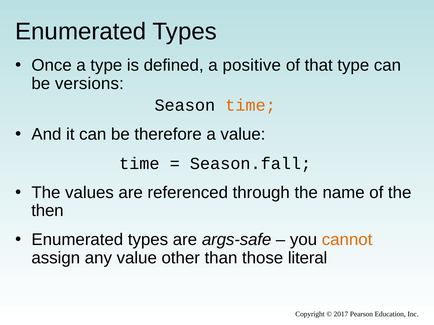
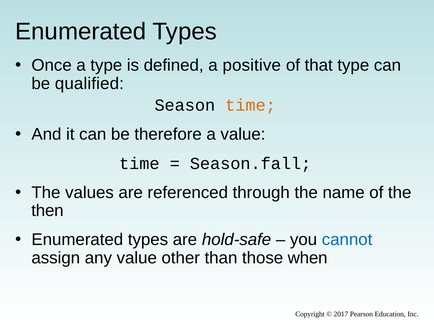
versions: versions -> qualified (89, 84)
args-safe: args-safe -> hold-safe (237, 240)
cannot colour: orange -> blue (347, 240)
literal: literal -> when (308, 258)
